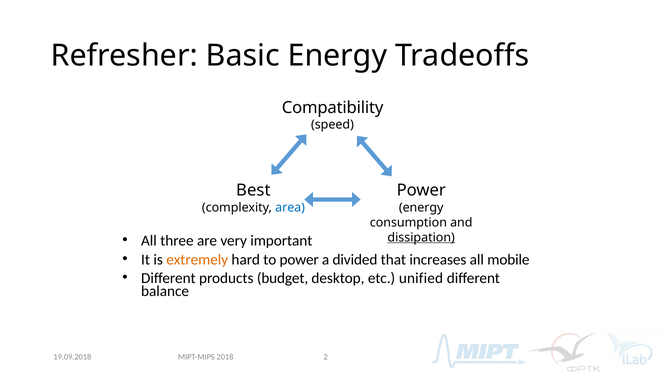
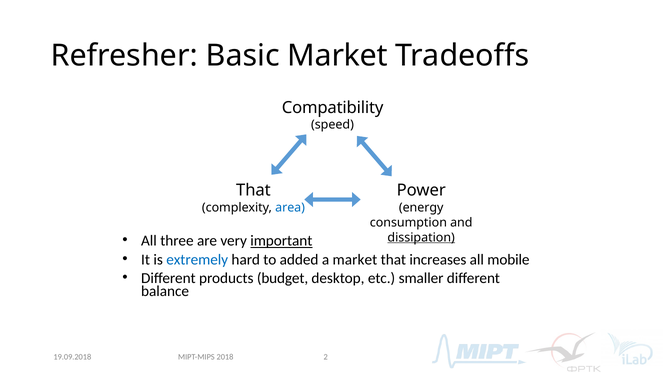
Basic Energy: Energy -> Market (338, 56)
Best: Best -> That (253, 190)
important underline: none -> present (281, 241)
extremely colour: orange -> blue (197, 260)
to power: power -> added (299, 260)
a divided: divided -> market (355, 260)
unified: unified -> smaller (421, 278)
